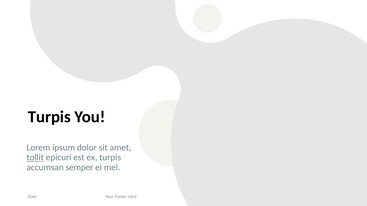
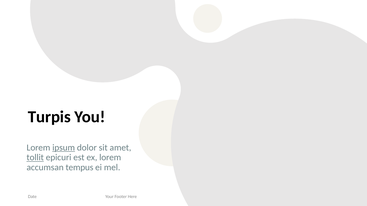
ipsum underline: none -> present (64, 148)
ex turpis: turpis -> lorem (110, 158)
semper: semper -> tempus (80, 168)
